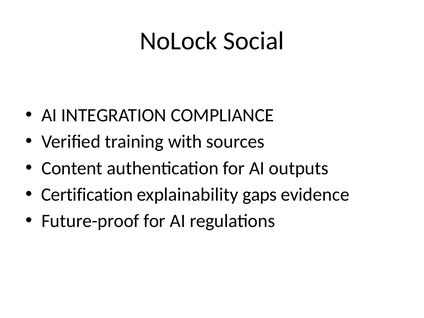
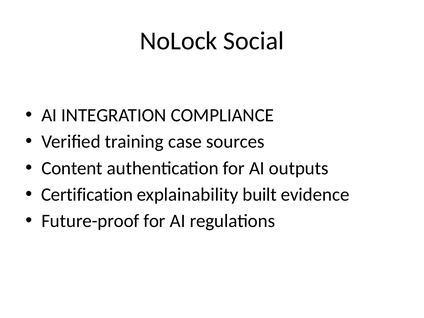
with: with -> case (185, 142)
gaps: gaps -> built (260, 195)
